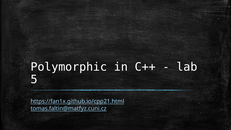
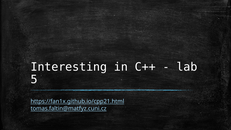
Polymorphic: Polymorphic -> Interesting (69, 67)
